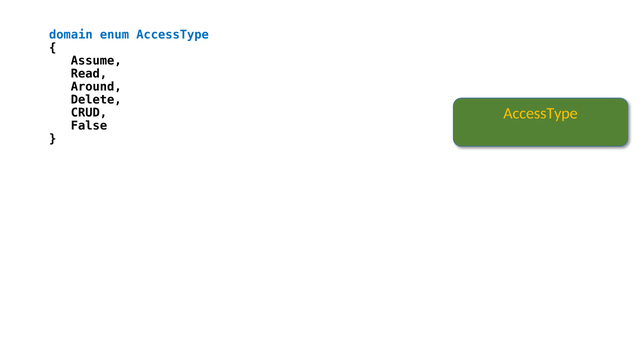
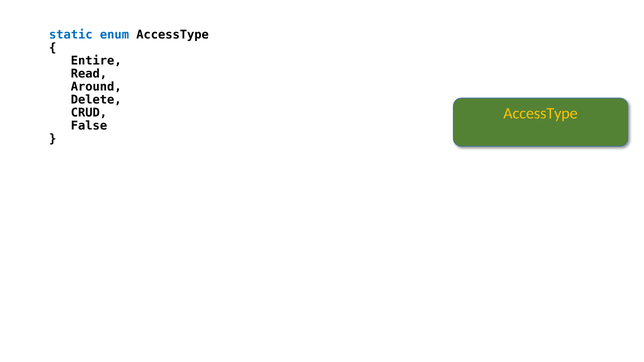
domain: domain -> static (71, 35)
AccessType colour: blue -> black (173, 35)
Assume: Assume -> Entire (96, 61)
